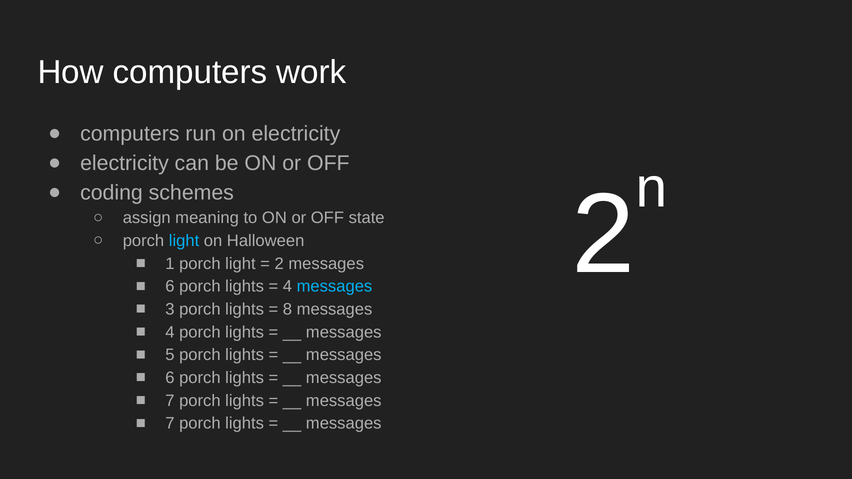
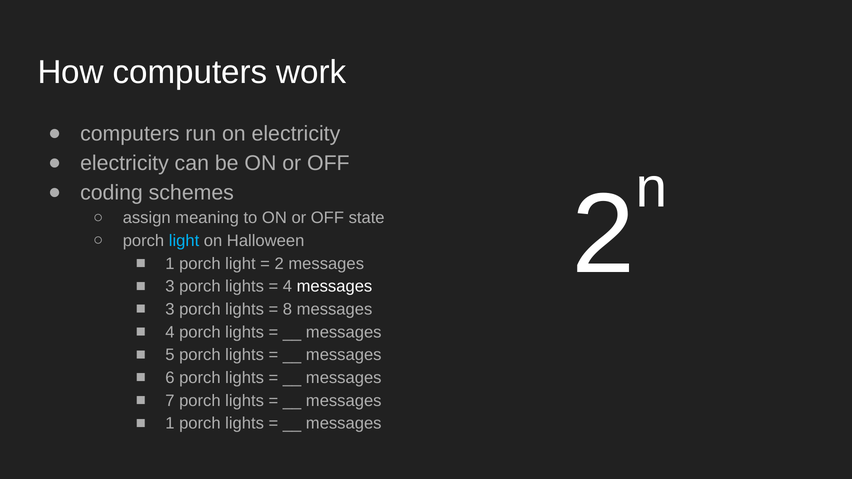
6: 6 -> 3 (170, 287)
messages colour: light blue -> white (334, 287)
7: 7 -> 1 (170, 424)
